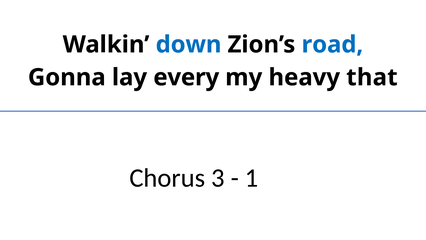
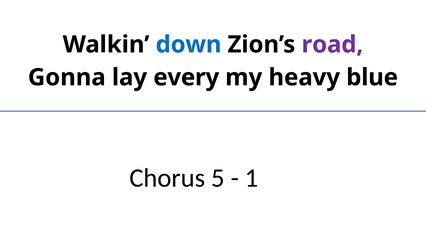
road colour: blue -> purple (332, 45)
that: that -> blue (372, 77)
3: 3 -> 5 (218, 178)
